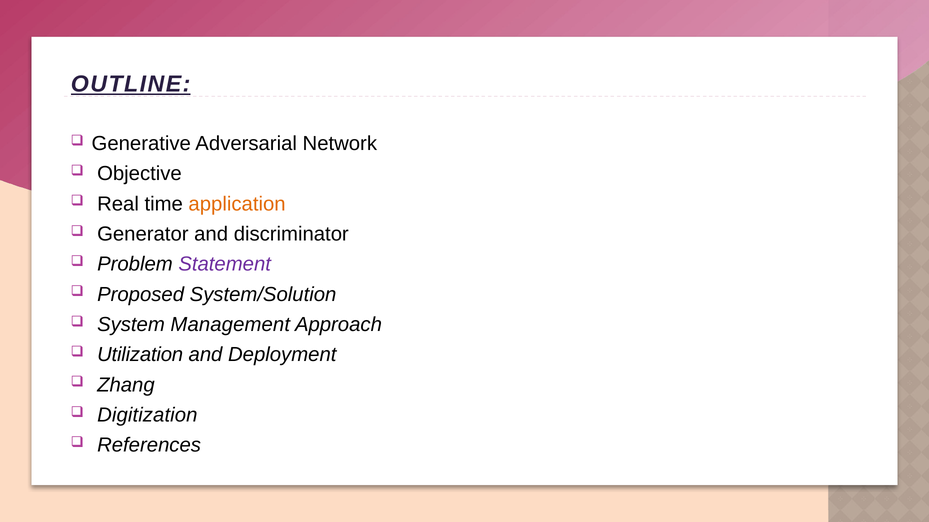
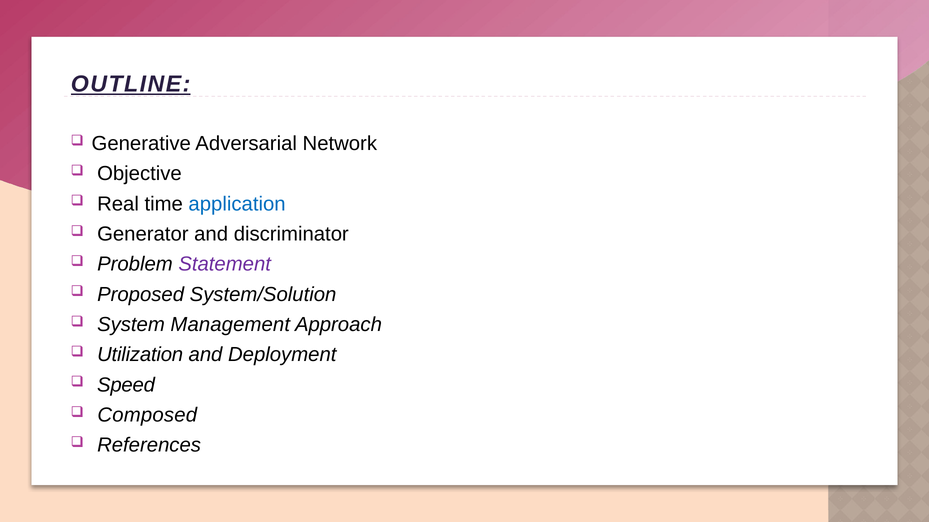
application colour: orange -> blue (237, 204)
Zhang: Zhang -> Speed (126, 385)
Digitization: Digitization -> Composed (147, 415)
